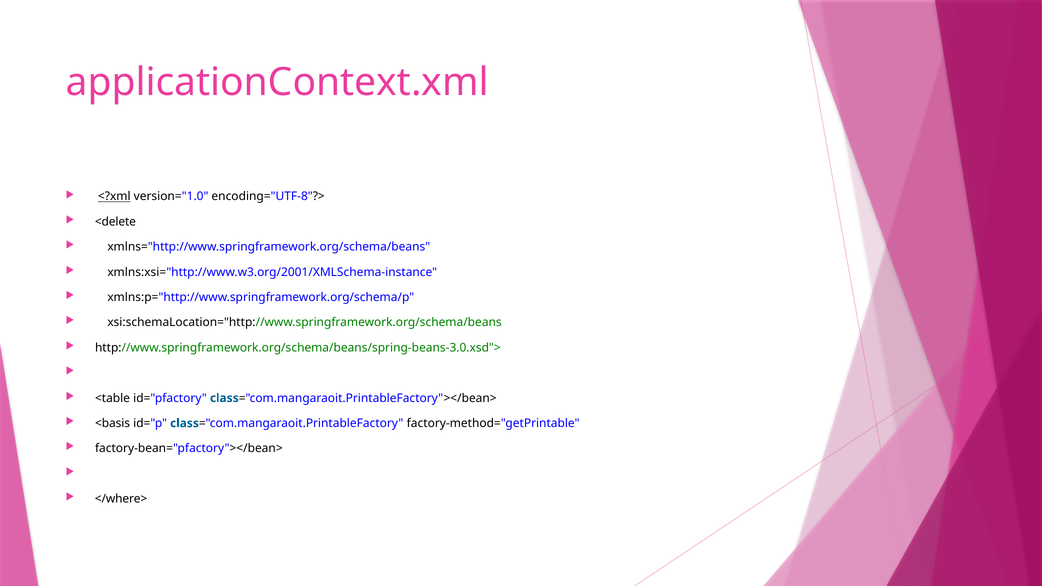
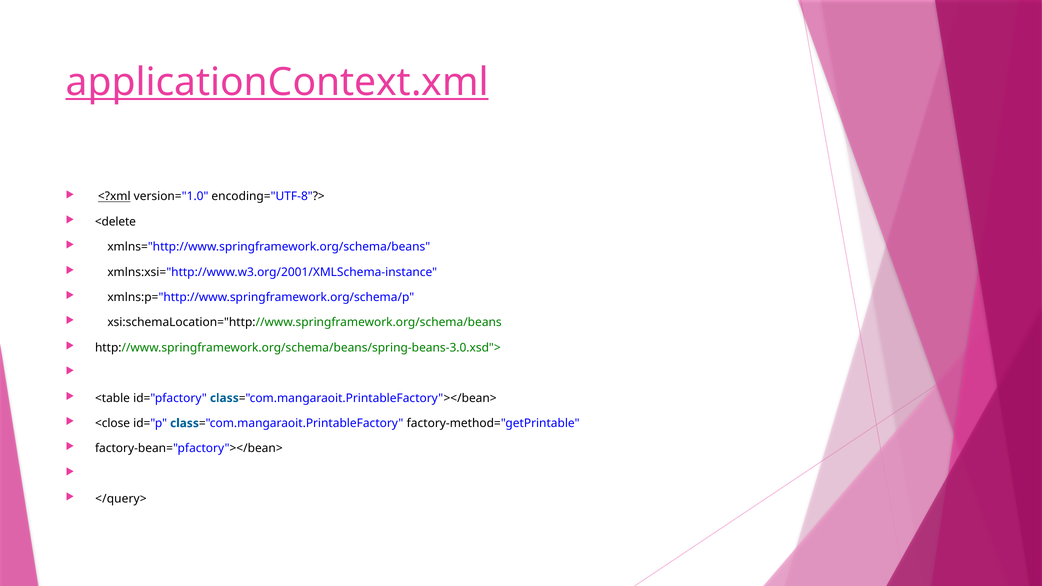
applicationContext.xml underline: none -> present (277, 82)
<basis: <basis -> <close (113, 423)
</where>: </where> -> </query> (121, 499)
